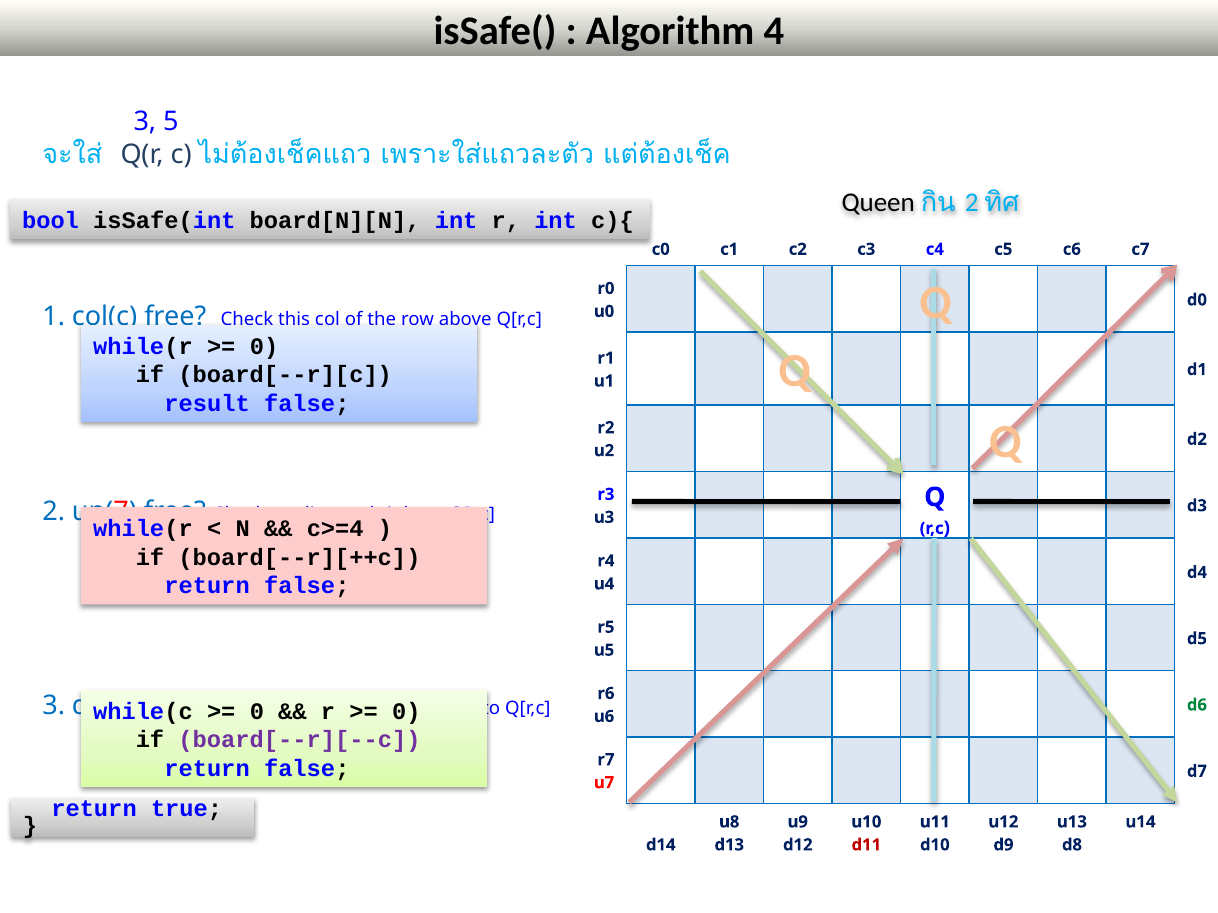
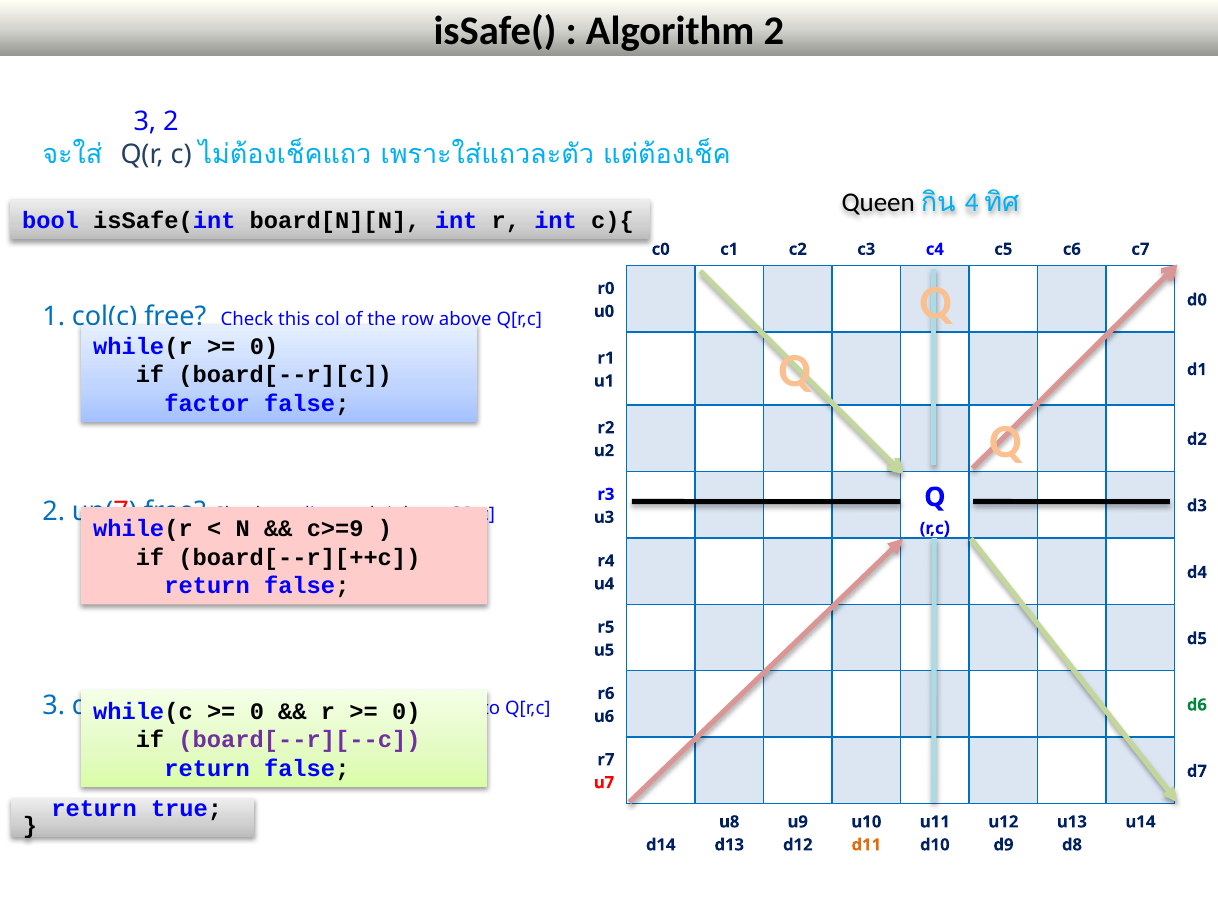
Algorithm 4: 4 -> 2 (774, 31)
3 5: 5 -> 2 (171, 122)
2: 2 -> 4 (972, 203)
result: result -> factor (207, 404)
c>=4: c>=4 -> c>=9 (335, 529)
d11 colour: red -> orange (866, 845)
